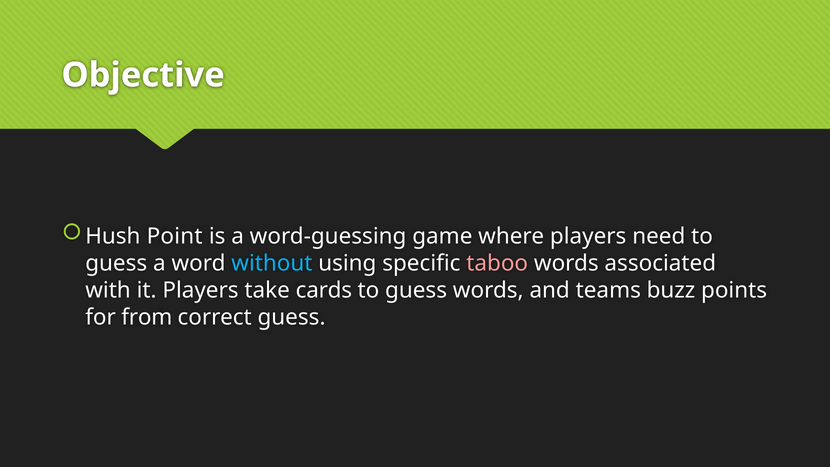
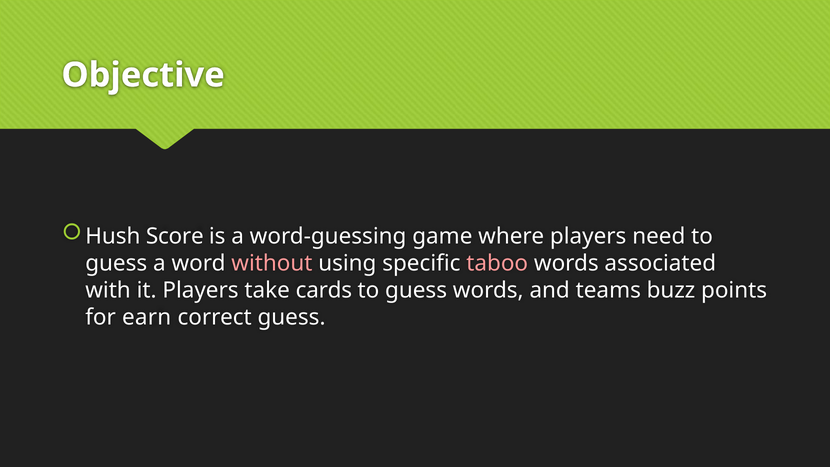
Point: Point -> Score (175, 236)
without colour: light blue -> pink (272, 263)
from: from -> earn (147, 317)
